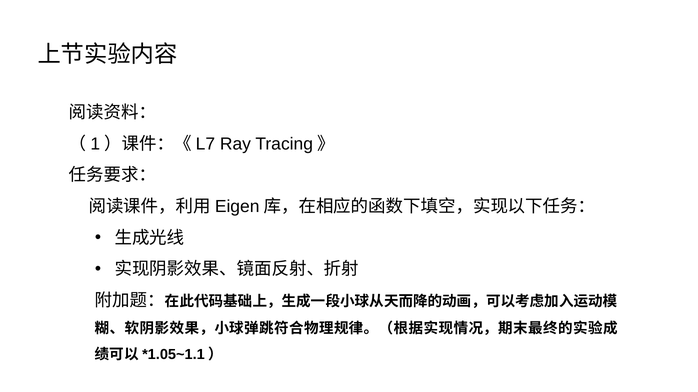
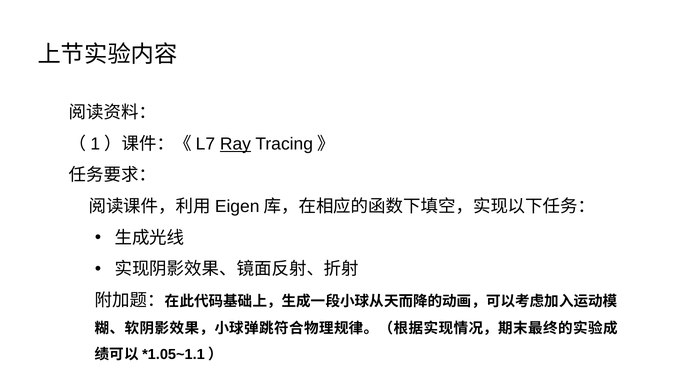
Ray underline: none -> present (235, 144)
